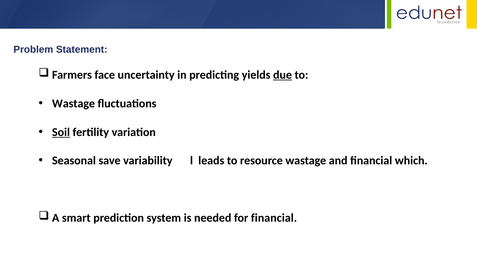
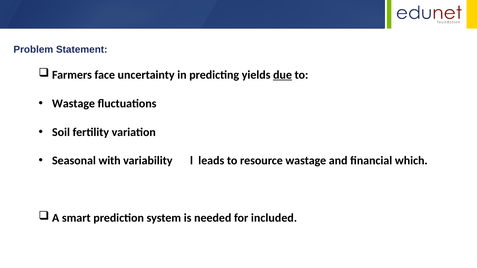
Soil underline: present -> none (61, 132)
save: save -> with (110, 161)
for financial: financial -> included (274, 218)
